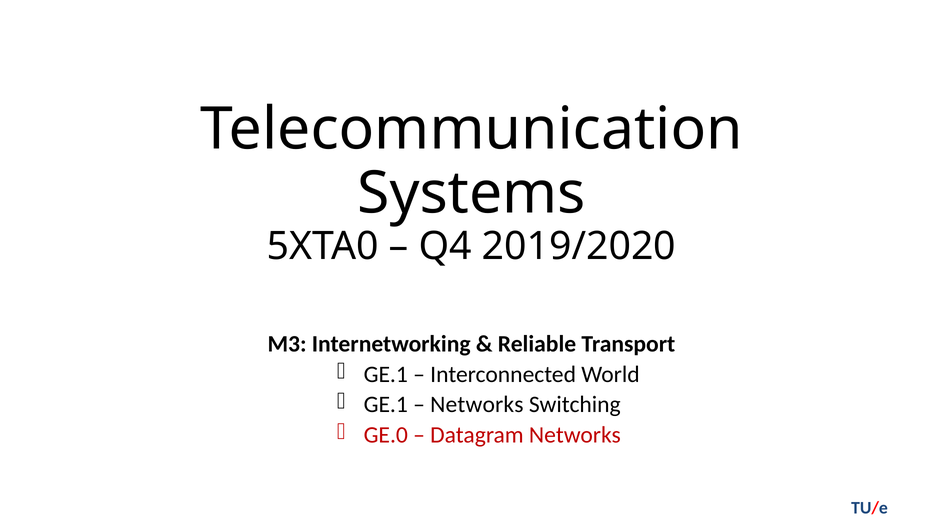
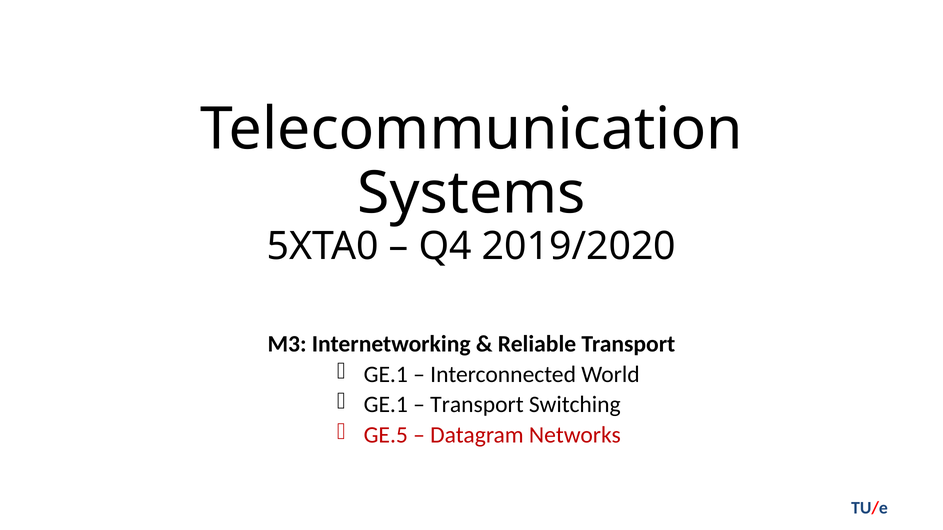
Networks: Networks -> Transport (477, 405)
GE.0: GE.0 -> GE.5 (386, 435)
